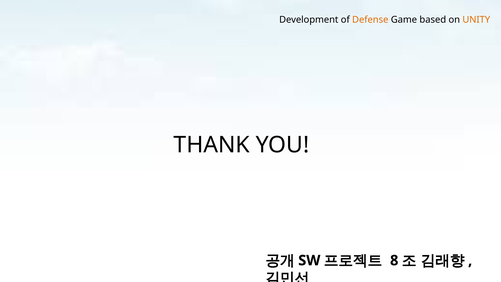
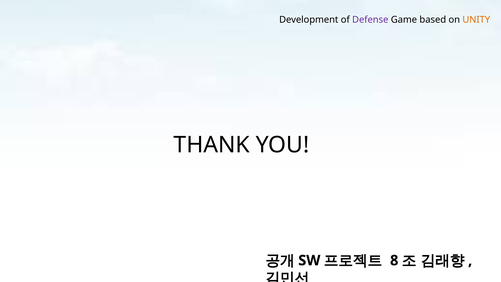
Defense colour: orange -> purple (370, 20)
